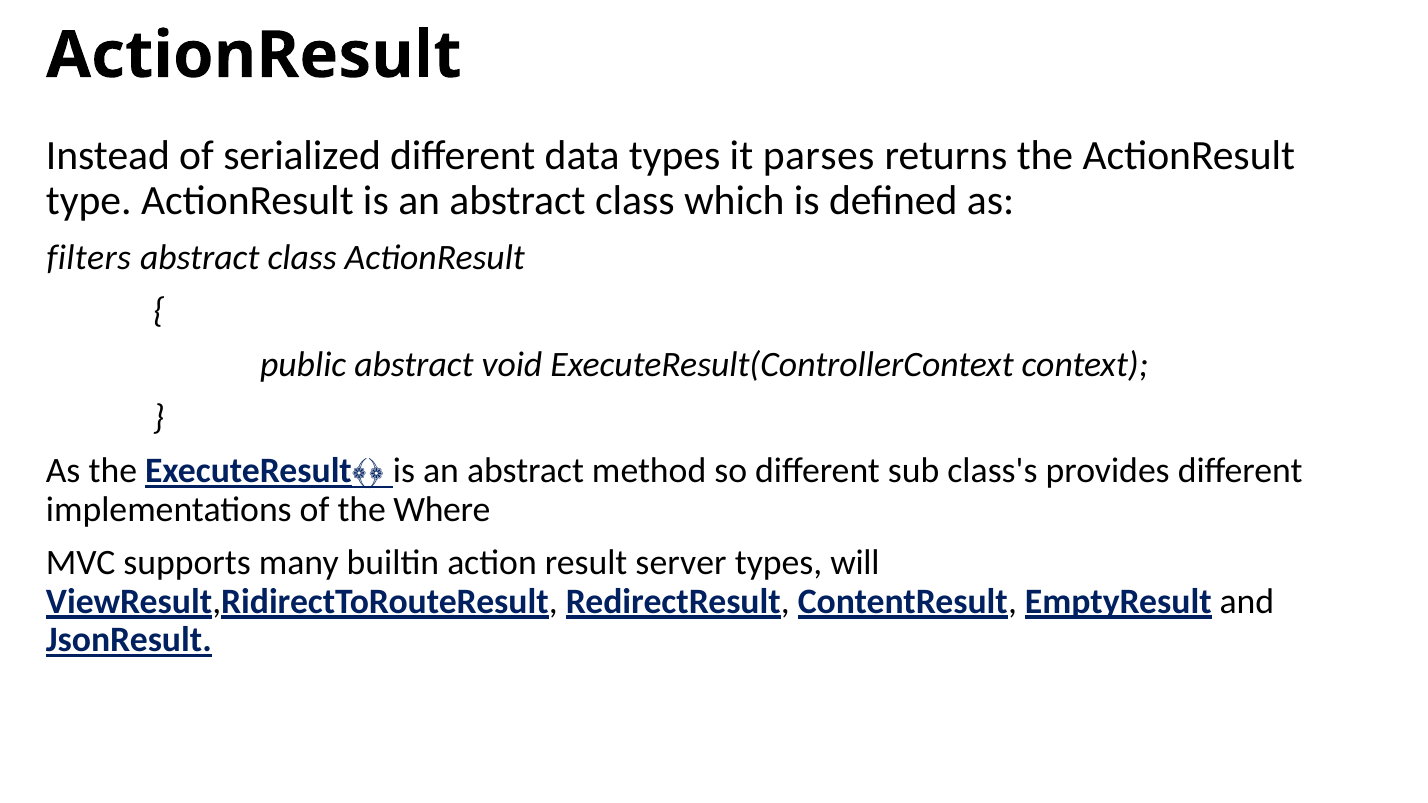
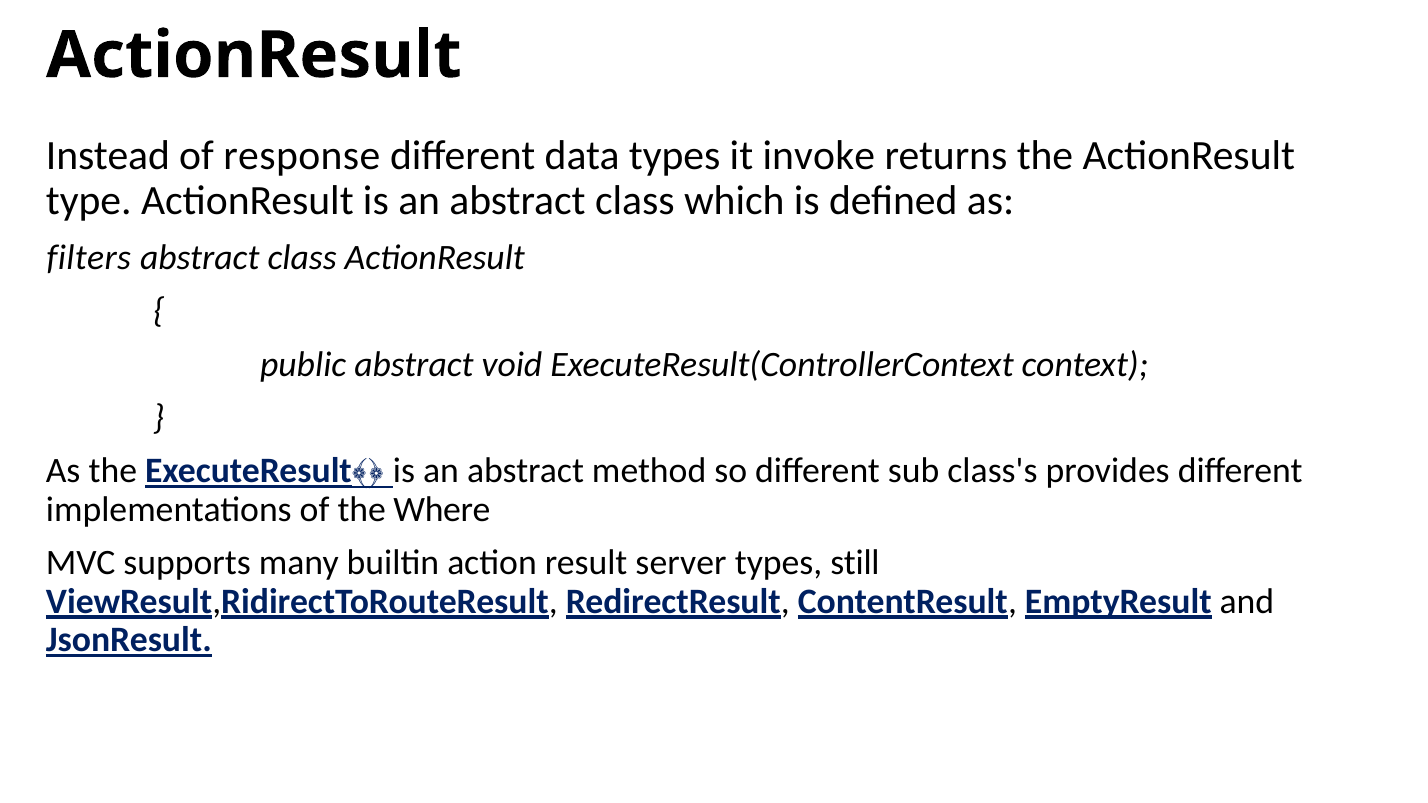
serialized: serialized -> response (302, 156)
parses: parses -> invoke (819, 156)
will: will -> still (855, 563)
